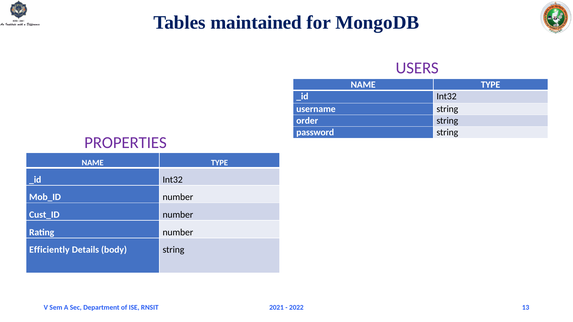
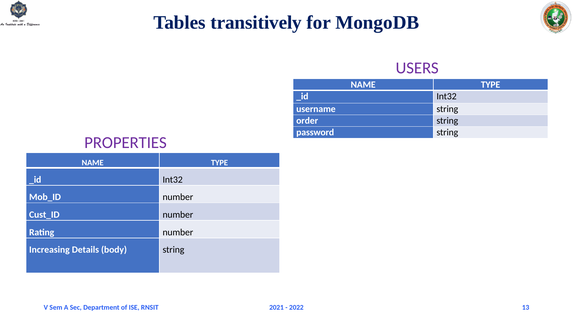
maintained: maintained -> transitively (256, 23)
Efficiently: Efficiently -> Increasing (49, 250)
